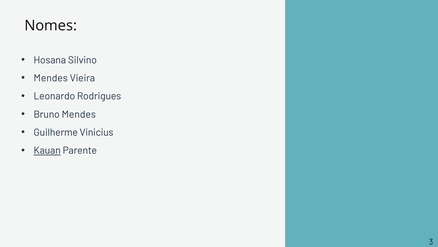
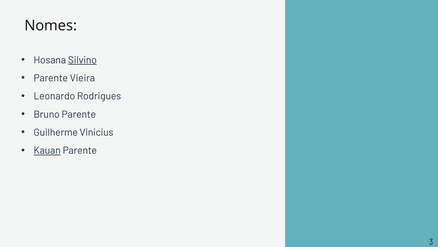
Silvino underline: none -> present (82, 60)
Mendes: Mendes -> Parente (51, 78)
Bruno Mendes: Mendes -> Parente (79, 114)
